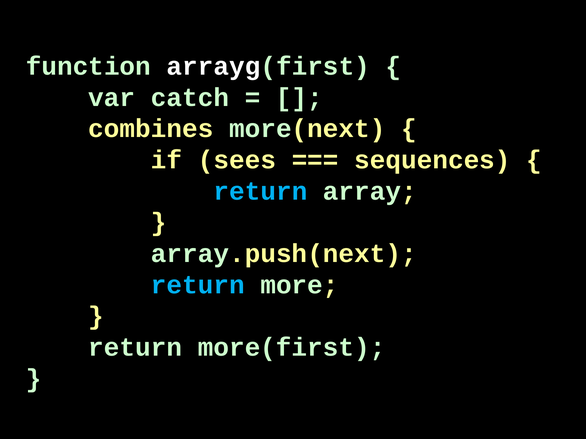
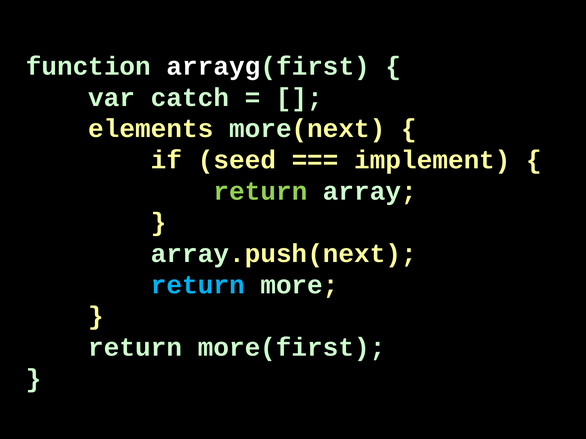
combines: combines -> elements (151, 129)
sees: sees -> seed (237, 160)
sequences: sequences -> implement (432, 160)
return colour: light blue -> light green (260, 191)
